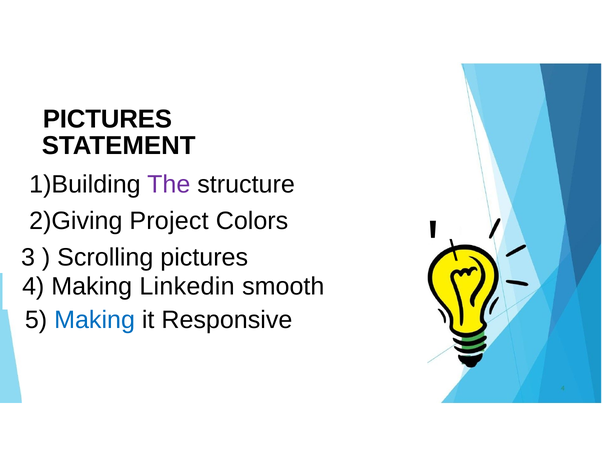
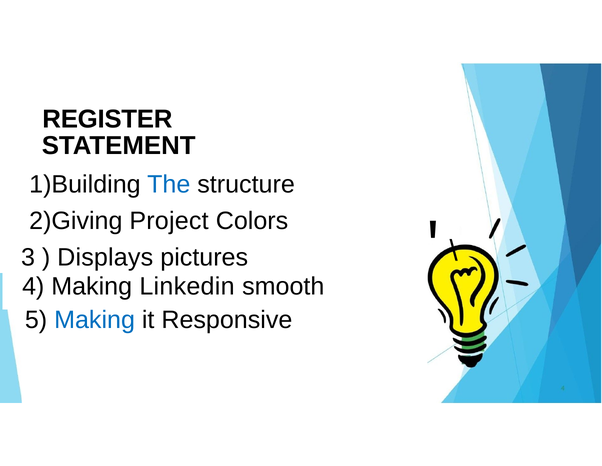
PICTURES: PICTURES -> REGISTER (107, 119)
The colour: purple -> blue (169, 184)
Scrolling: Scrolling -> Displays (105, 257)
